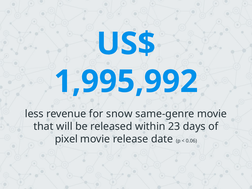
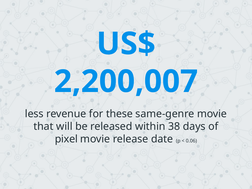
1,995,992: 1,995,992 -> 2,200,007 (126, 82)
snow: snow -> these (119, 114)
23: 23 -> 38 (174, 127)
